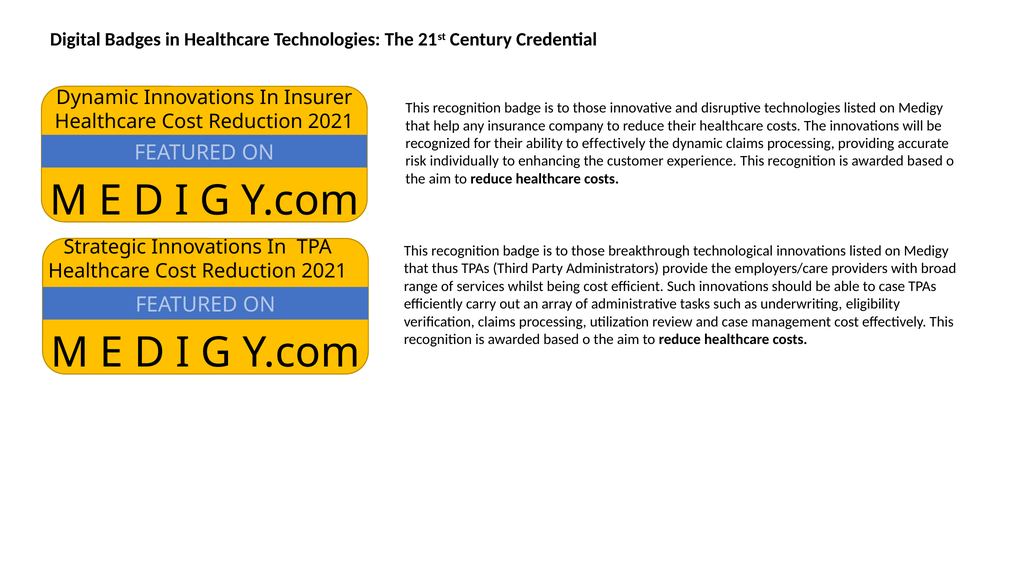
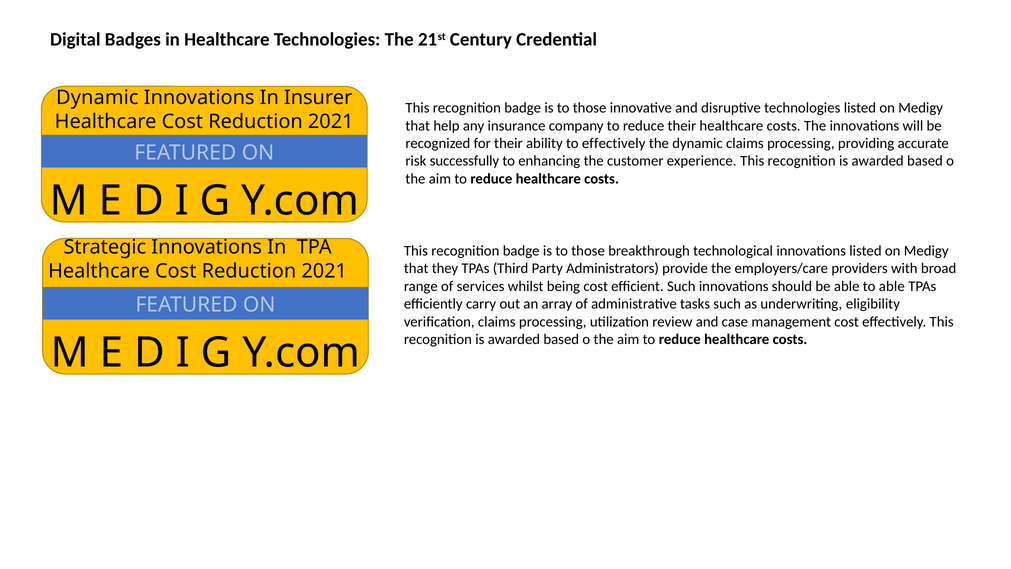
individually: individually -> successfully (464, 161)
thus: thus -> they (445, 268)
to case: case -> able (892, 286)
